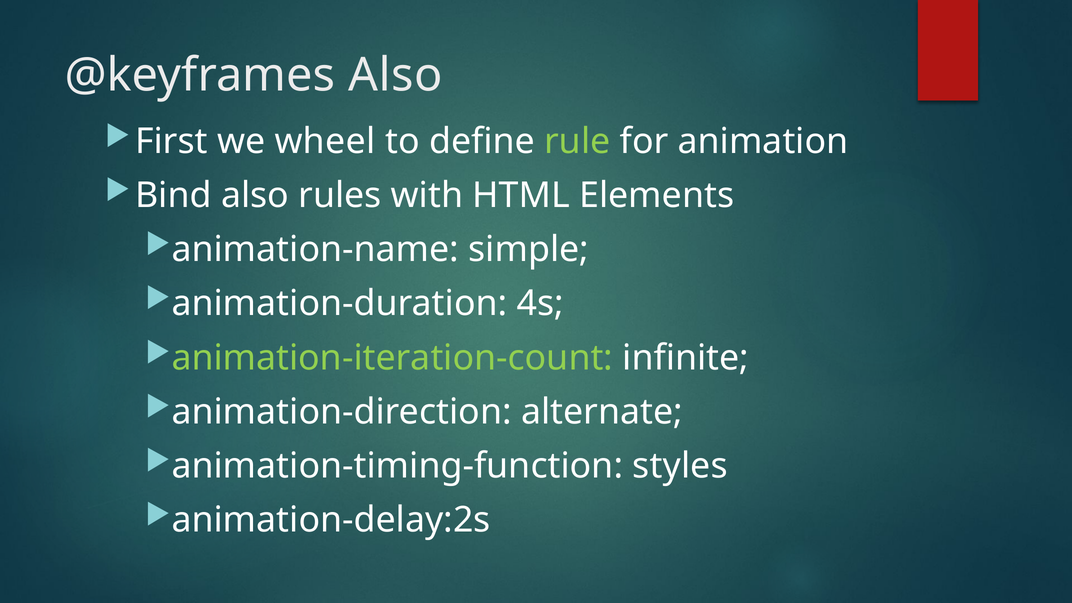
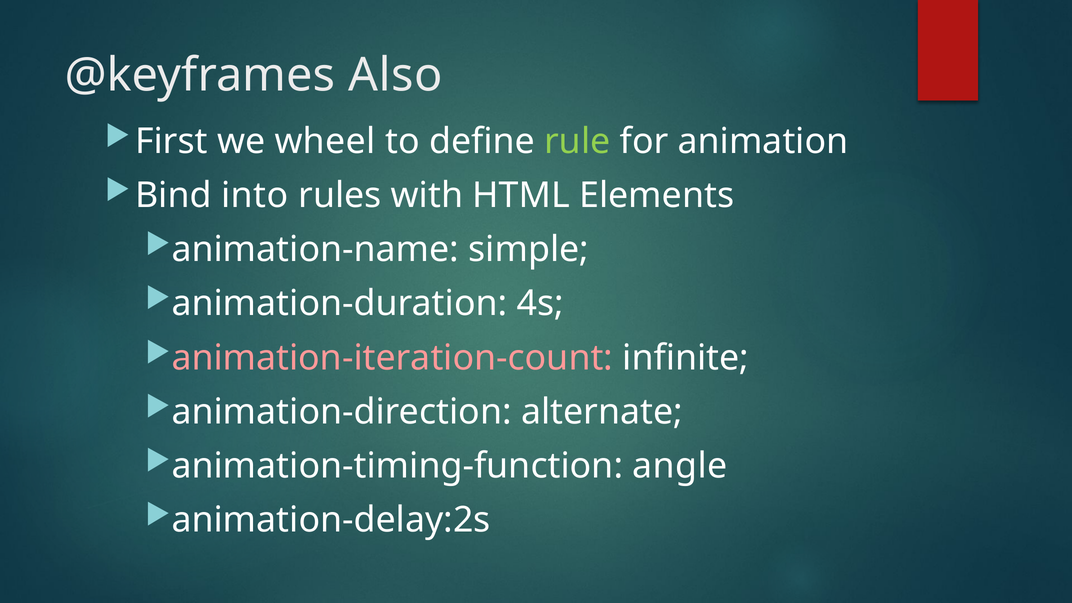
Bind also: also -> into (255, 195)
animation-iteration-count colour: light green -> pink (392, 358)
styles: styles -> angle (680, 466)
